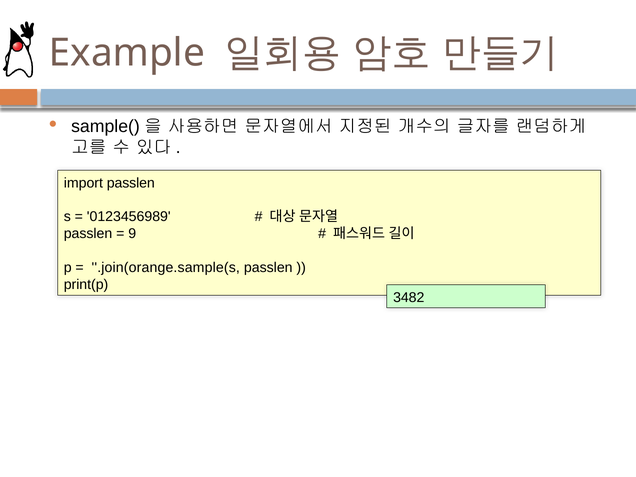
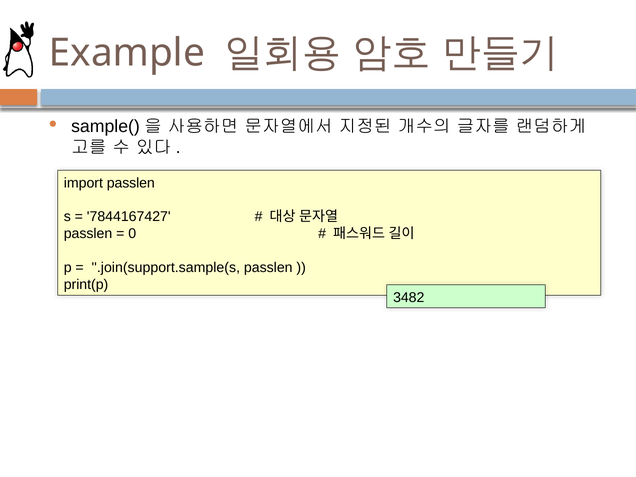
0123456989: 0123456989 -> 7844167427 (129, 217)
9: 9 -> 0 (132, 234)
.join(orange.sample(s: .join(orange.sample(s -> .join(support.sample(s (166, 268)
